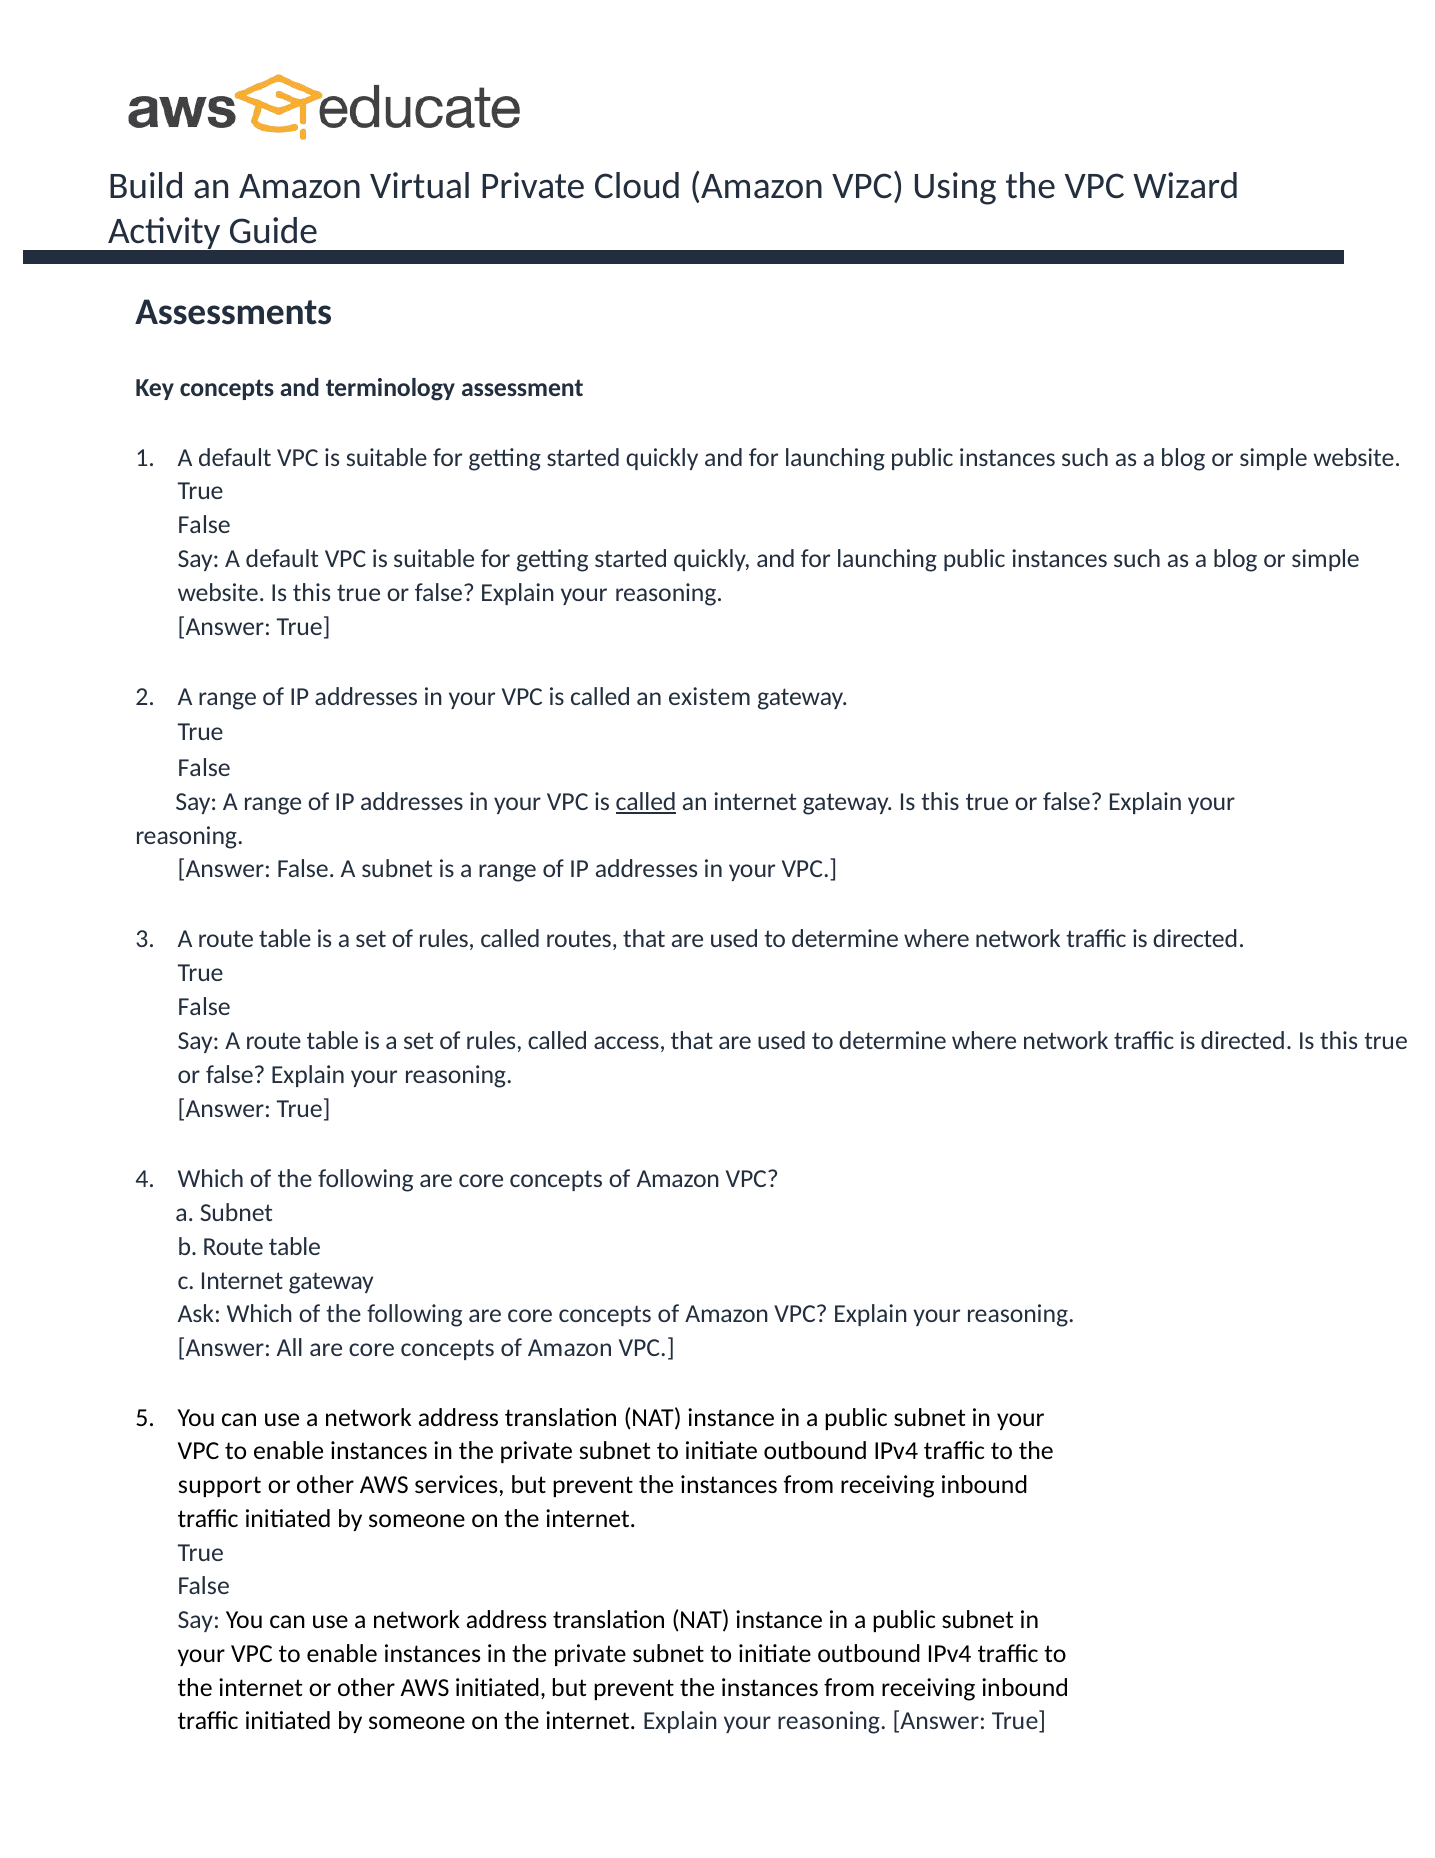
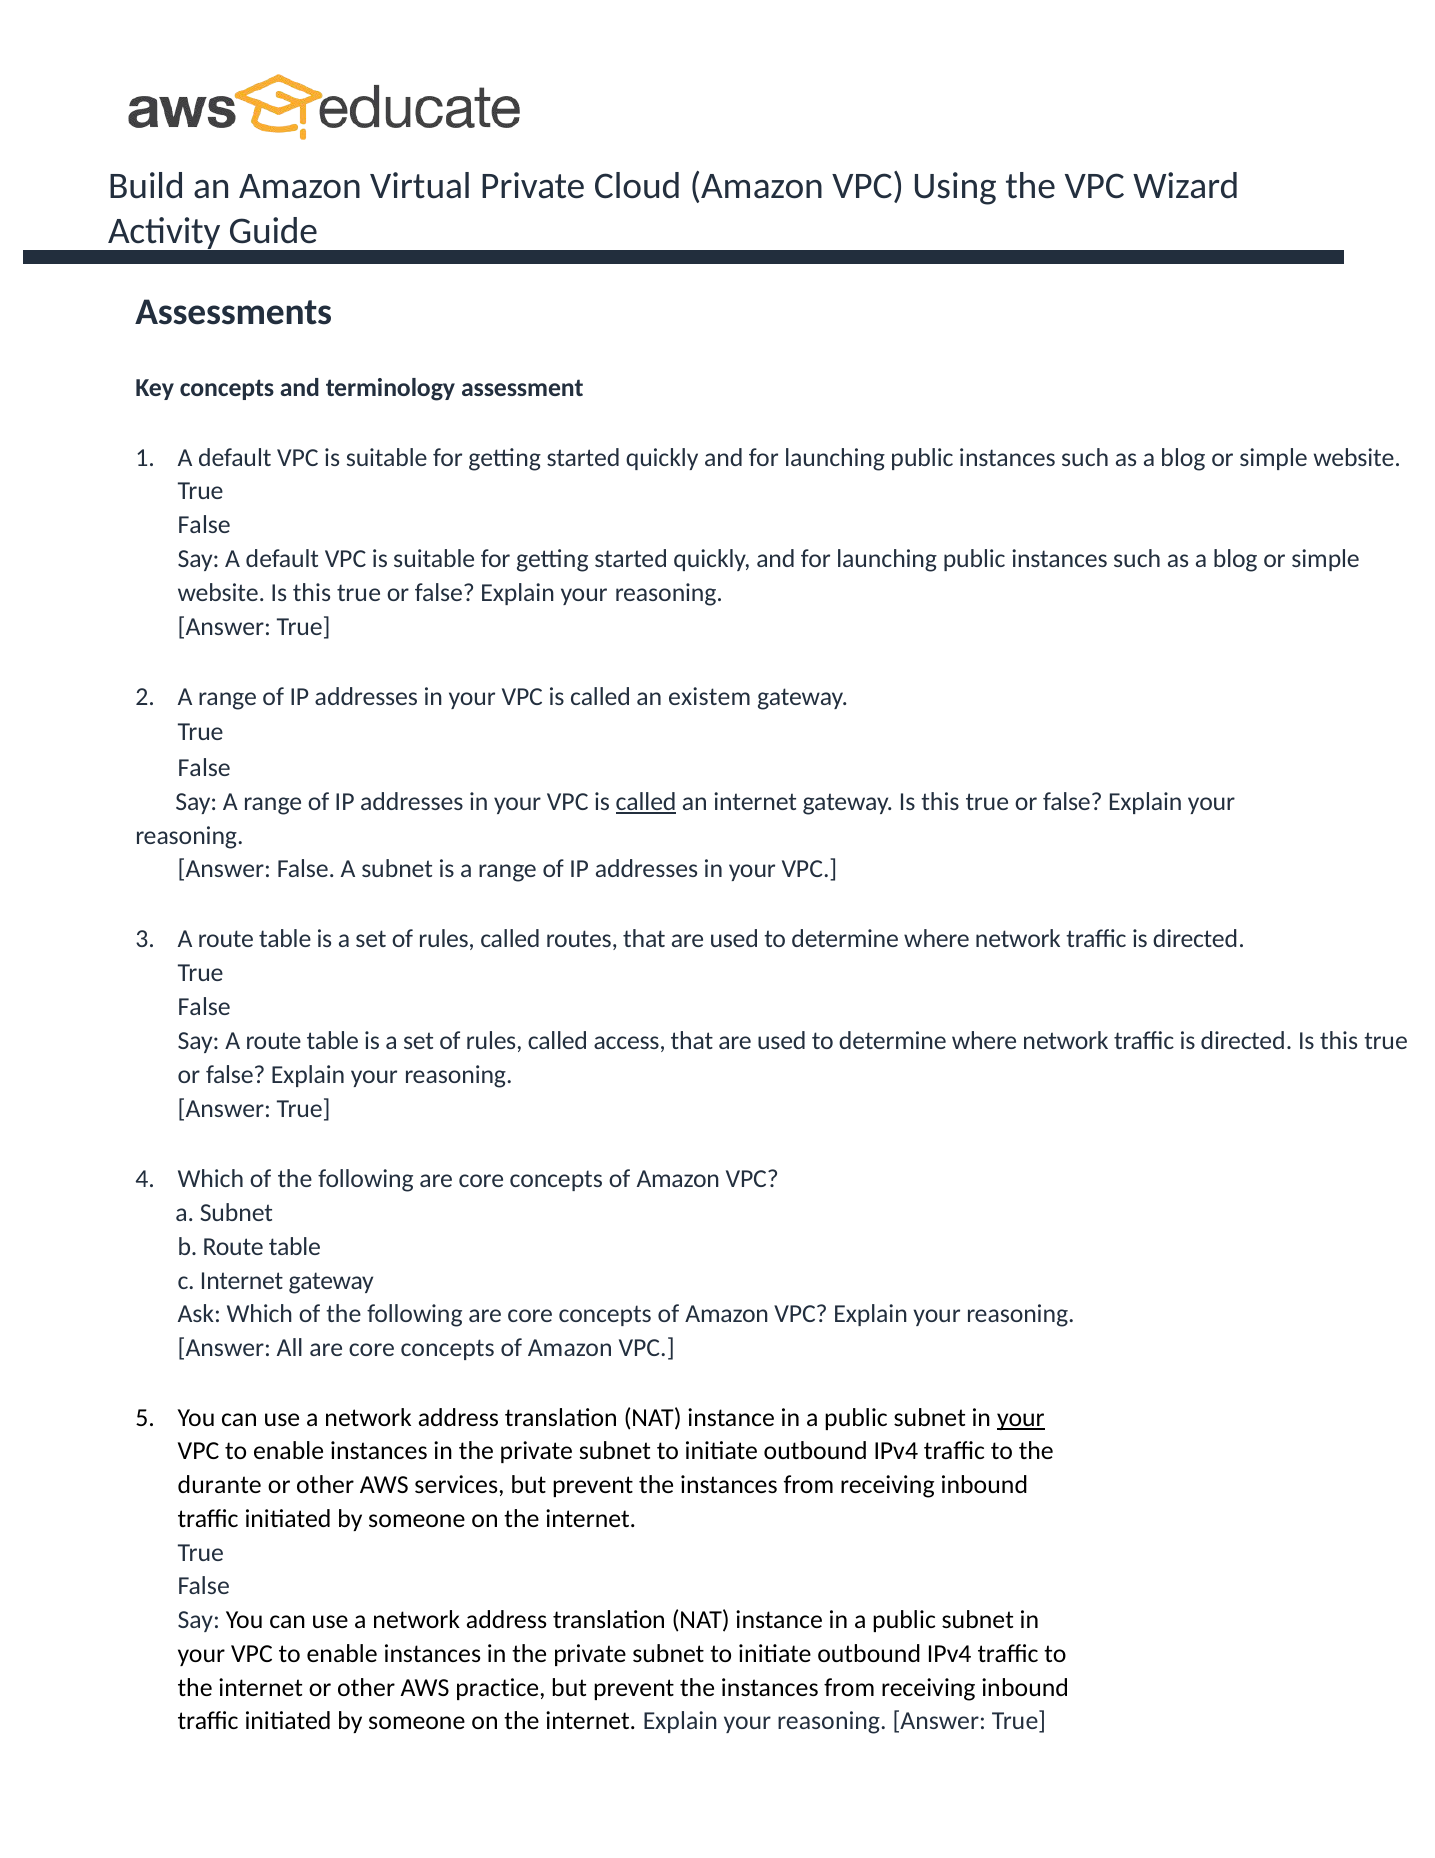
your underline: none -> present (1021, 1417)
support: support -> durante (220, 1484)
AWS initiated: initiated -> practice (501, 1687)
